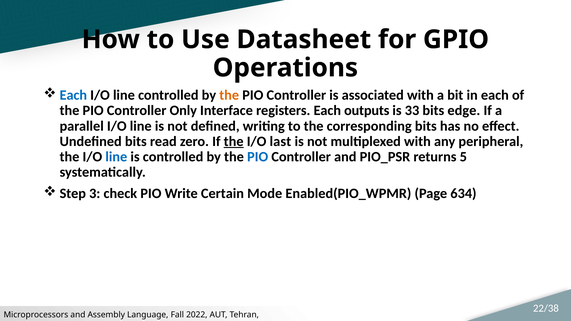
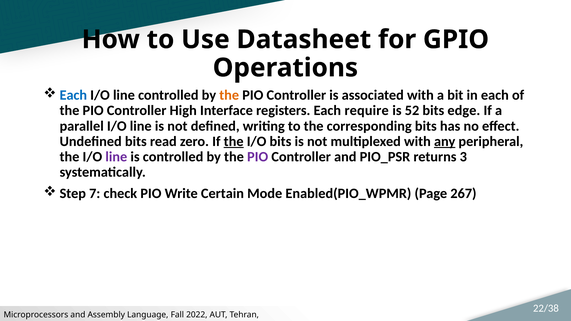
Only: Only -> High (183, 111)
outputs: outputs -> require (367, 111)
33: 33 -> 52 (412, 111)
I/O last: last -> bits (280, 141)
any underline: none -> present (445, 141)
line colour: blue -> purple (116, 157)
PIO colour: blue -> purple (258, 157)
5: 5 -> 3 (463, 157)
3: 3 -> 7 (95, 194)
634: 634 -> 267 (463, 194)
